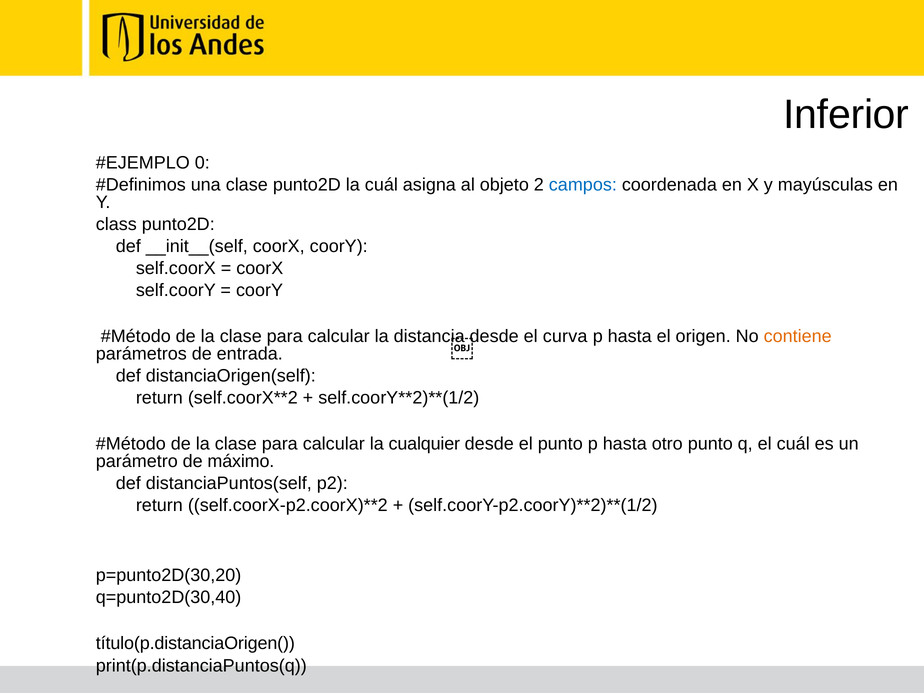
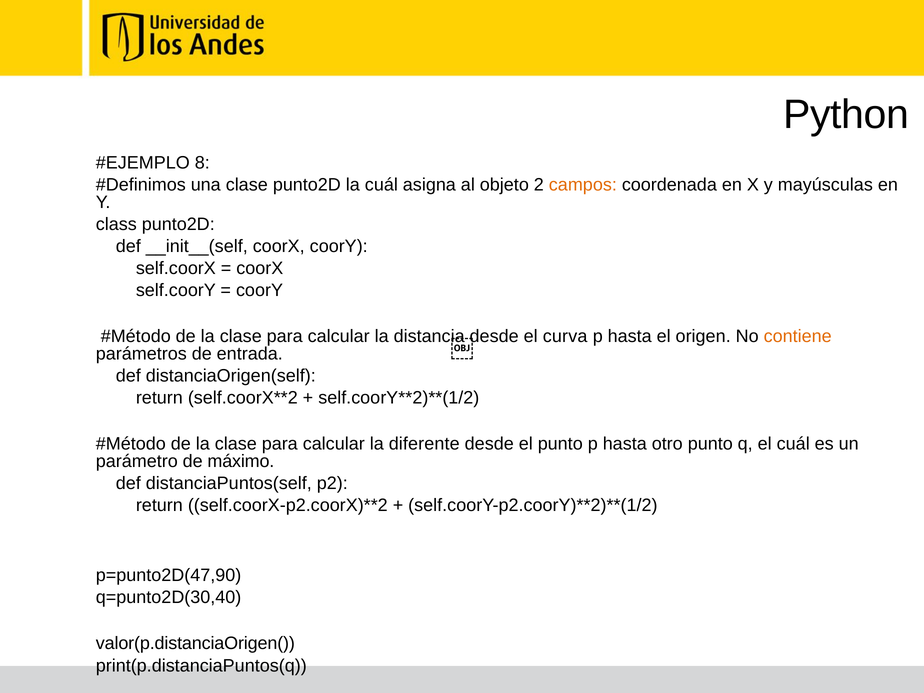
Inferior: Inferior -> Python (846, 114)
0: 0 -> 8 (202, 163)
campos colour: blue -> orange (583, 185)
cualquier: cualquier -> diferente (424, 444)
p=punto2D(30,20: p=punto2D(30,20 -> p=punto2D(47,90 (169, 575)
título(p.distanciaOrigen(: título(p.distanciaOrigen( -> valor(p.distanciaOrigen( (195, 644)
